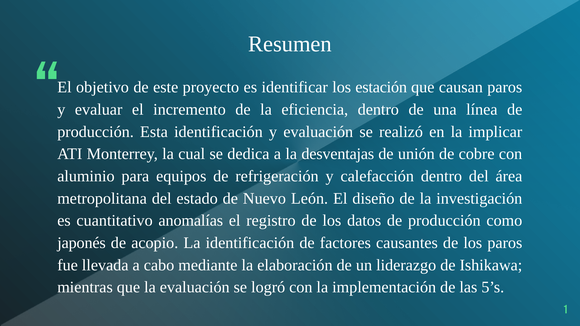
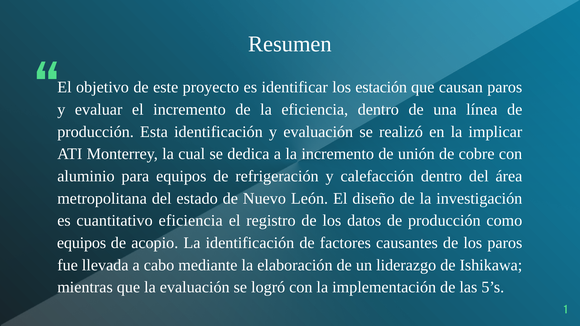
la desventajas: desventajas -> incremento (338, 154)
cuantitativo anomalías: anomalías -> eficiencia (191, 221)
japonés: japonés -> equipos (82, 243)
